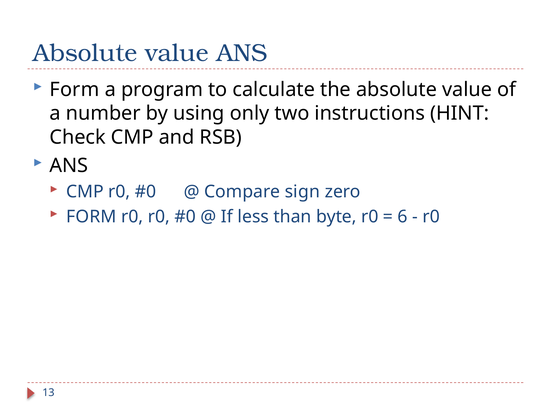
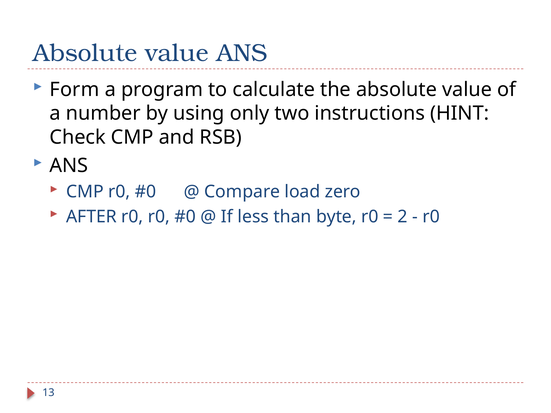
sign: sign -> load (302, 192)
FORM: FORM -> AFTER (91, 217)
6: 6 -> 2 (403, 217)
